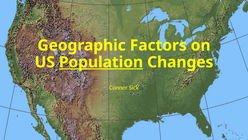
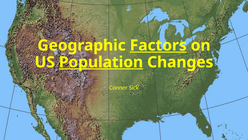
Factors underline: none -> present (158, 45)
